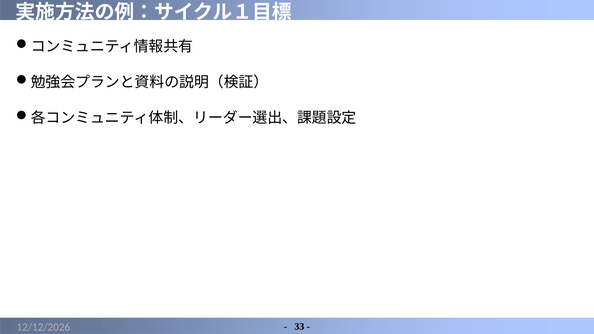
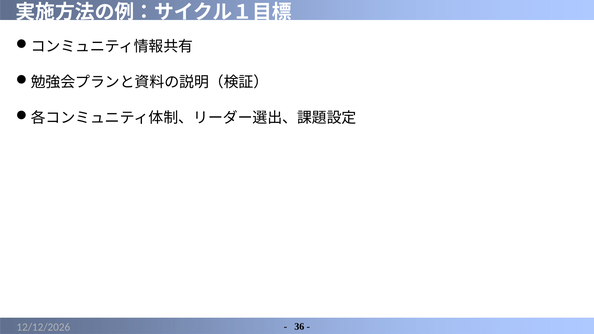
33: 33 -> 36 (299, 327)
